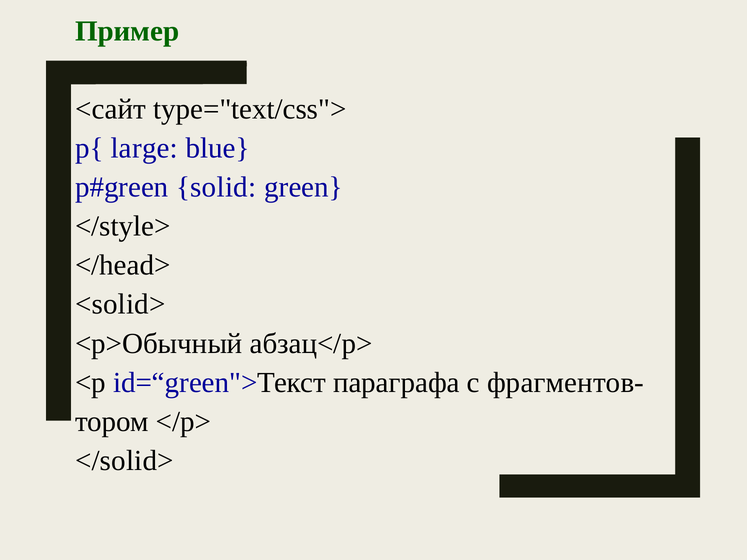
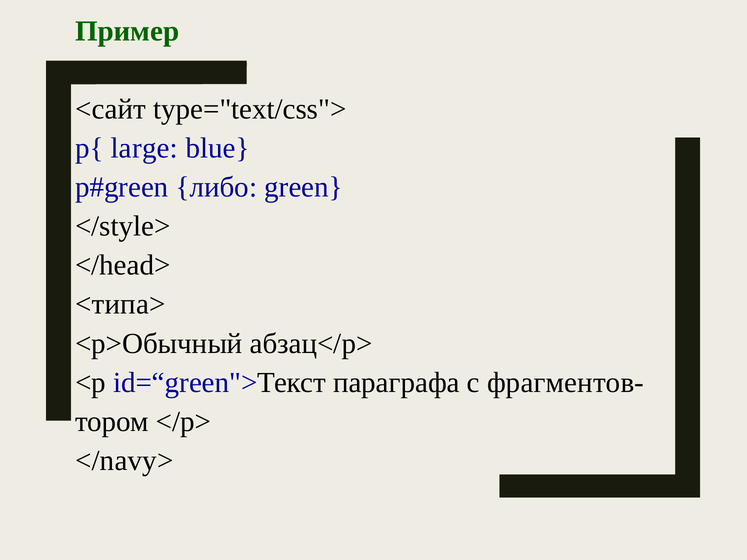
solid: solid -> либо (216, 187)
<solid>: <solid> -> <типа> (120, 305)
</solid>: </solid> -> </navy> (124, 461)
